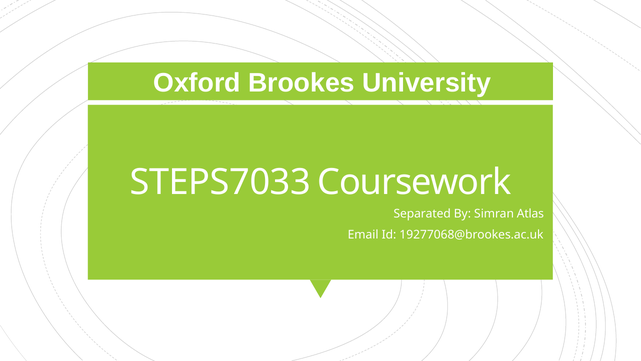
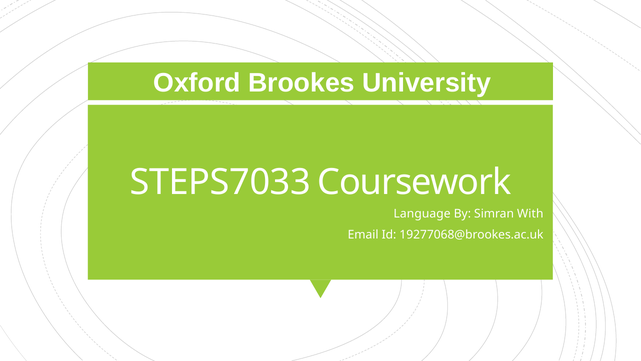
Separated: Separated -> Language (422, 213)
Atlas: Atlas -> With (530, 213)
